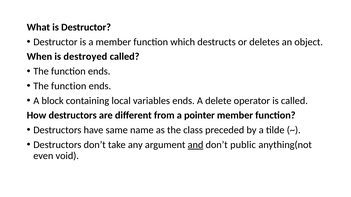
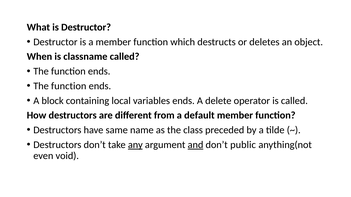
destroyed: destroyed -> classname (85, 57)
pointer: pointer -> default (199, 116)
any underline: none -> present (135, 145)
